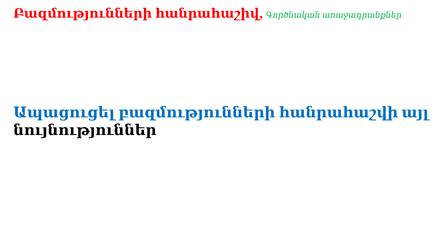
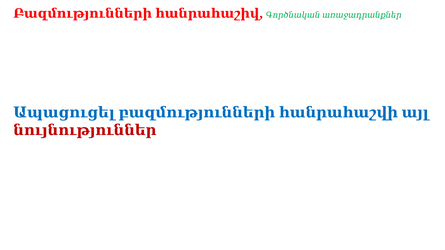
նույնություններ colour: black -> red (85, 130)
